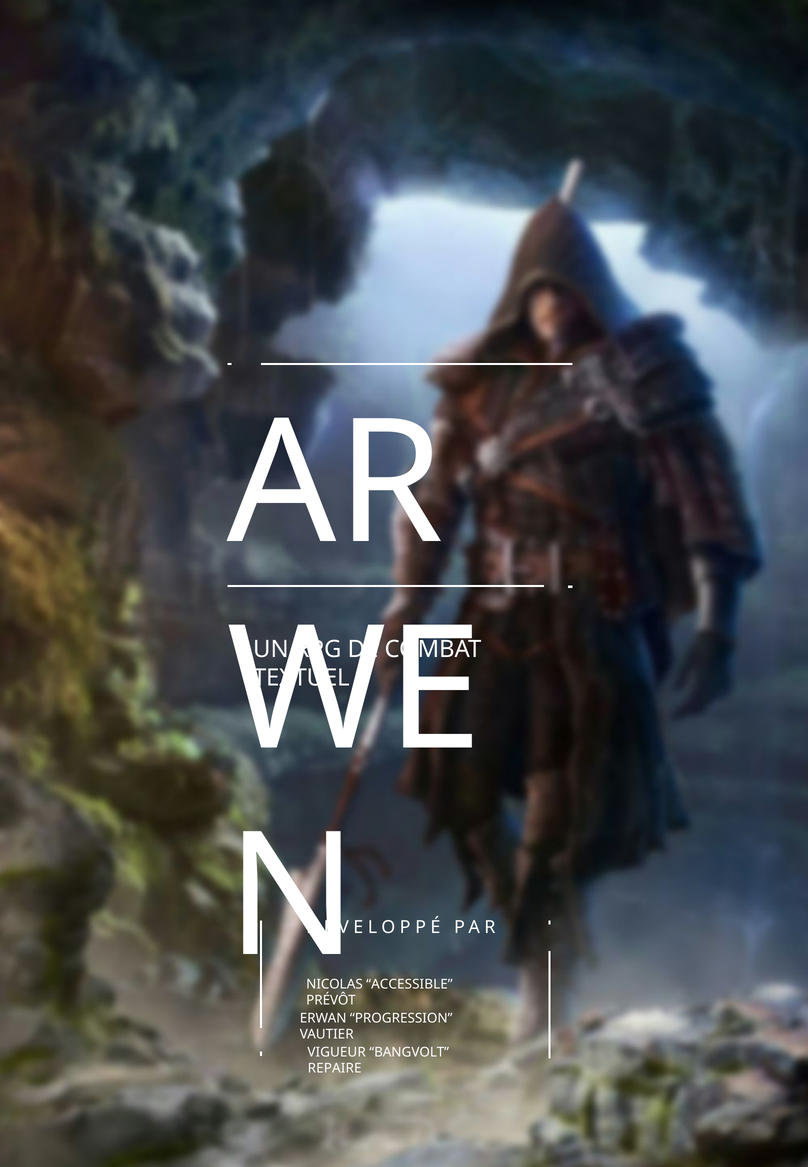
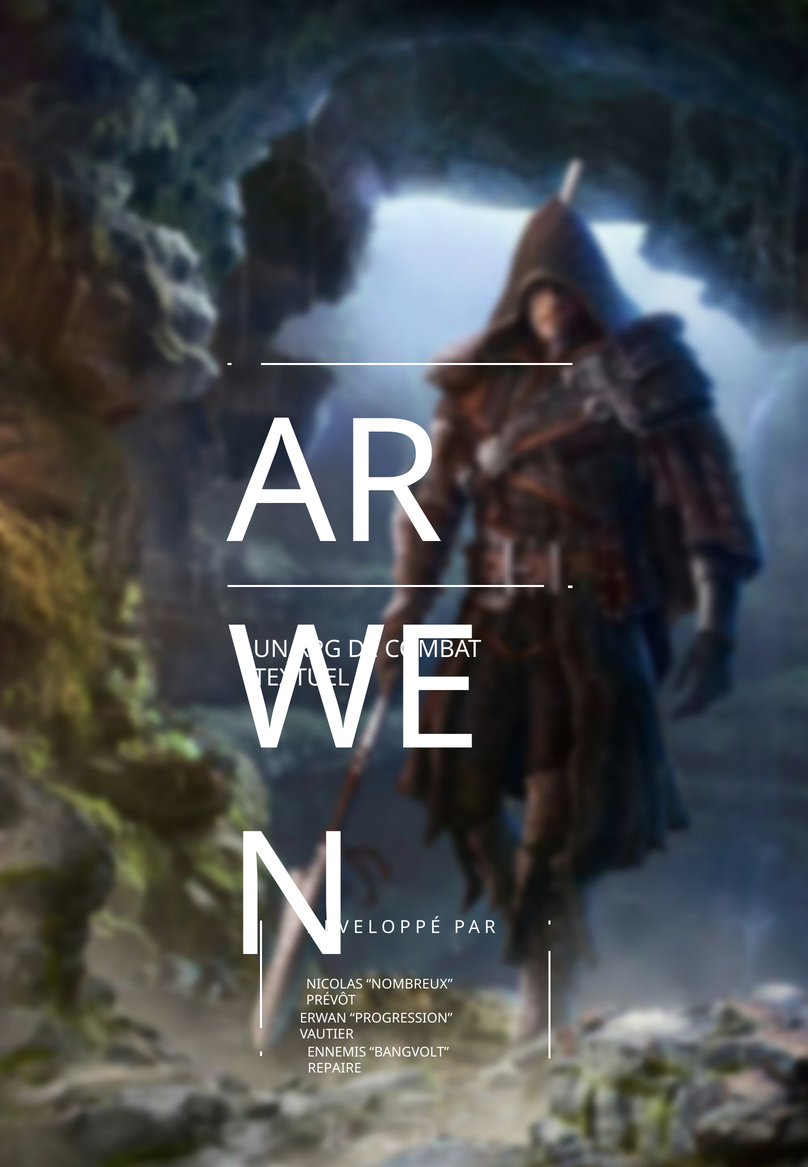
ACCESSIBLE: ACCESSIBLE -> NOMBREUX (409, 984)
VIGUEUR: VIGUEUR -> ENNEMIS (337, 1052)
